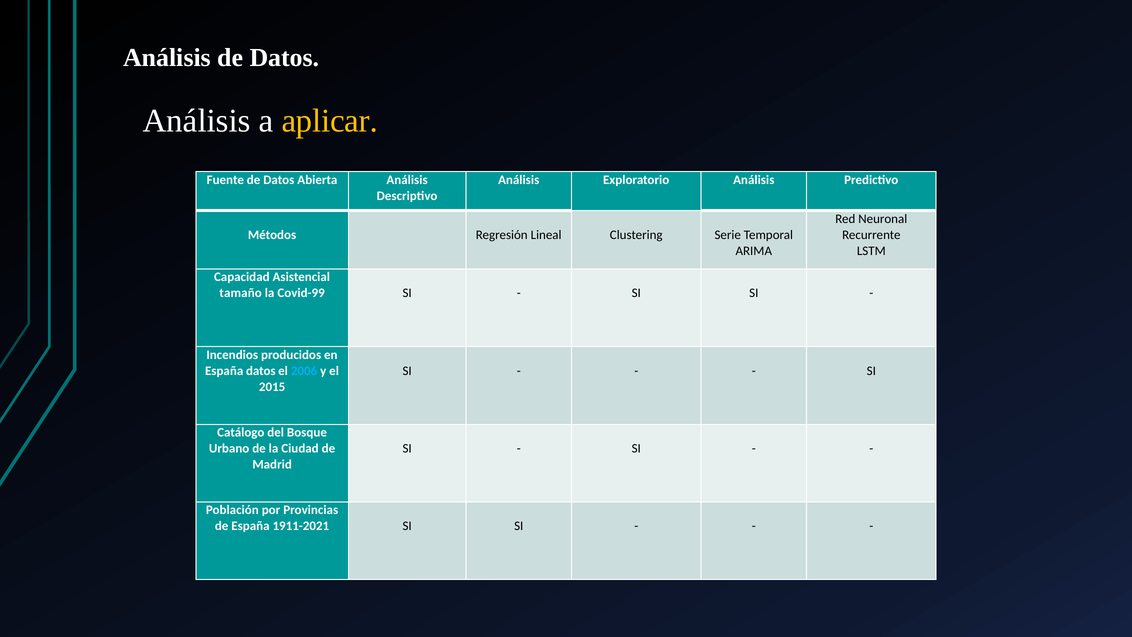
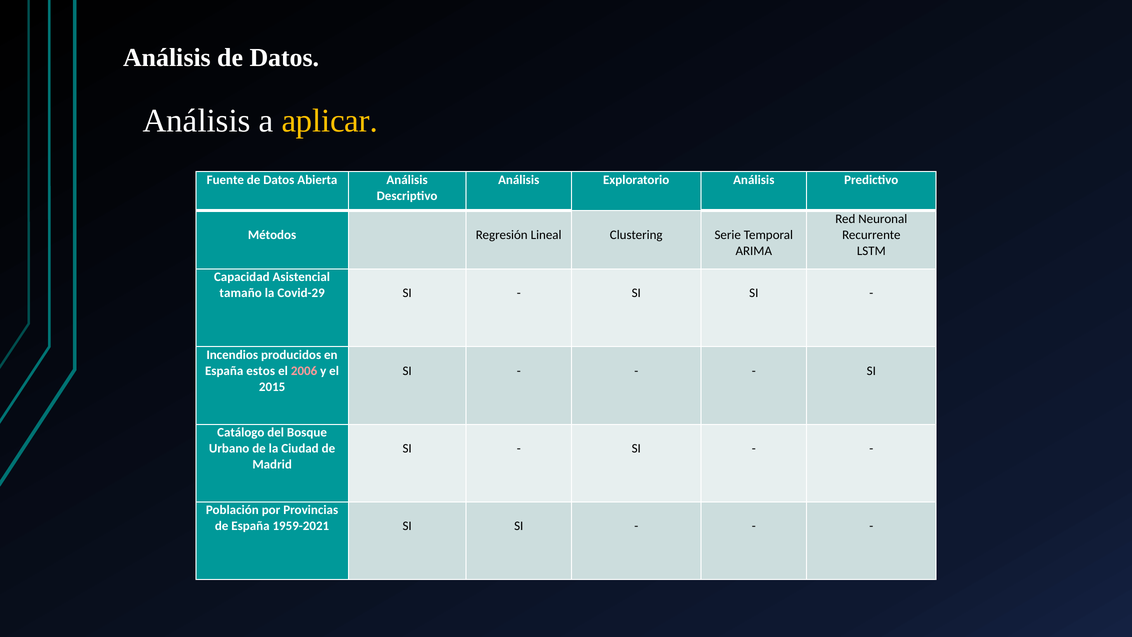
Covid-99: Covid-99 -> Covid-29 (301, 293)
España datos: datos -> estos (261, 371)
2006 colour: light blue -> pink (304, 371)
1911-2021: 1911-2021 -> 1959-2021 (301, 526)
